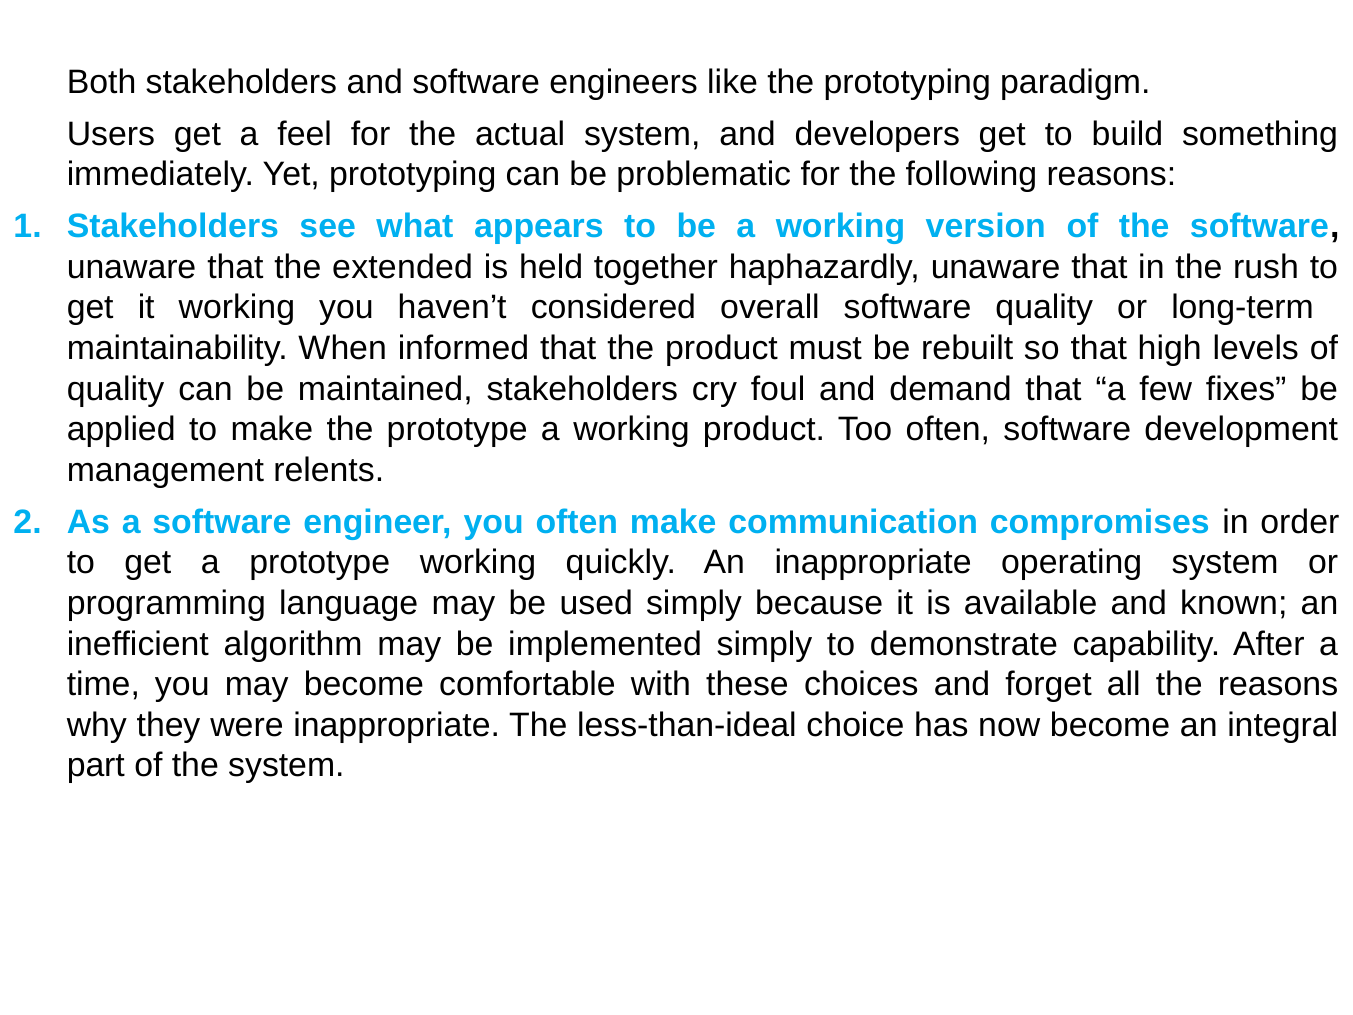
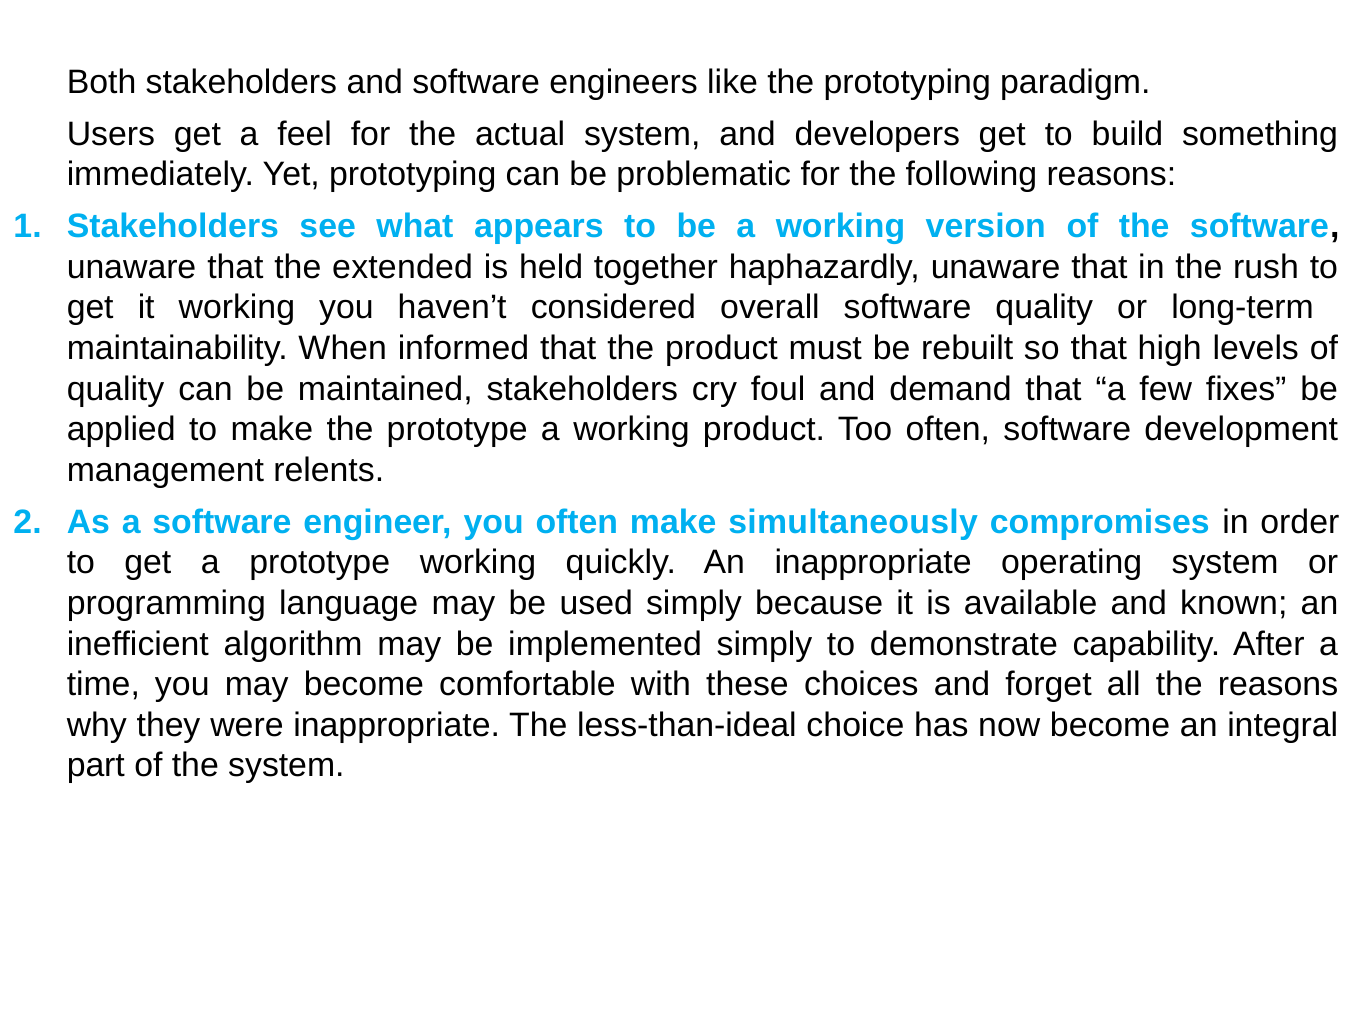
communication: communication -> simultaneously (853, 522)
